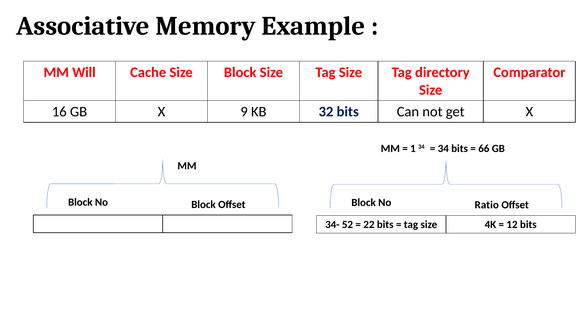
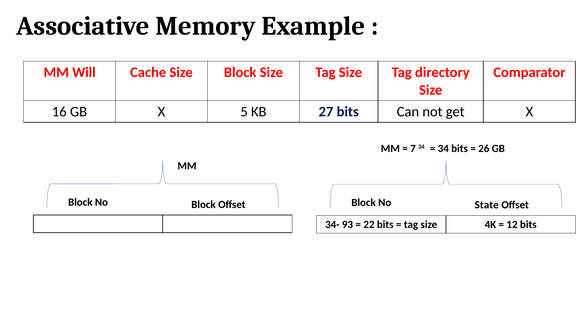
9: 9 -> 5 (244, 112)
32: 32 -> 27 (326, 112)
1: 1 -> 7 (413, 149)
66: 66 -> 26 (484, 149)
Ratio: Ratio -> State (487, 205)
52: 52 -> 93 (347, 225)
